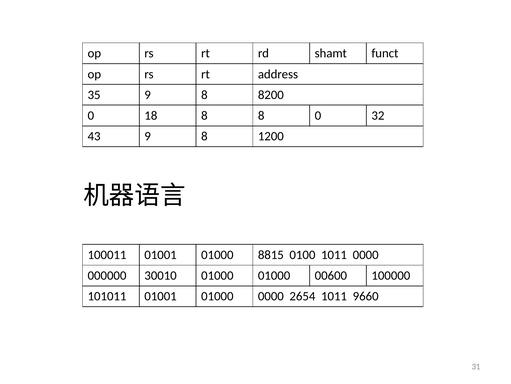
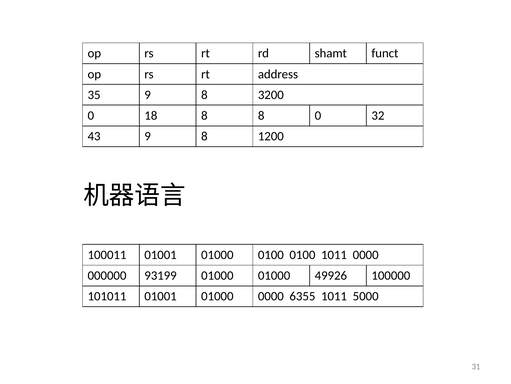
8200: 8200 -> 3200 (271, 95)
01000 8815: 8815 -> 0100 (271, 254)
30010: 30010 -> 93199 (161, 275)
00600: 00600 -> 49926 (331, 275)
2654: 2654 -> 6355 (302, 296)
9660: 9660 -> 5000 (366, 296)
